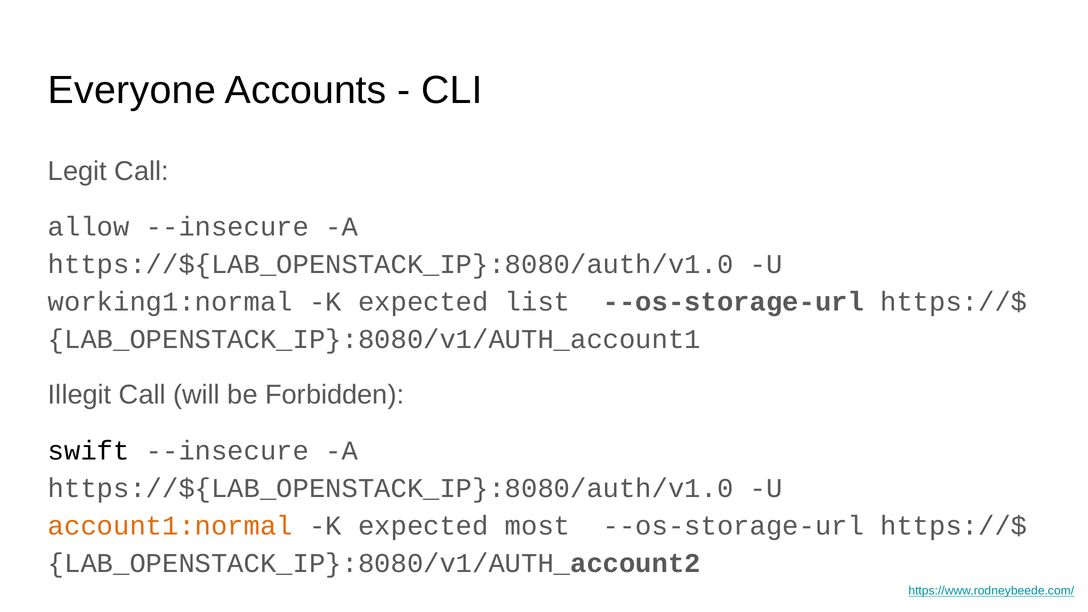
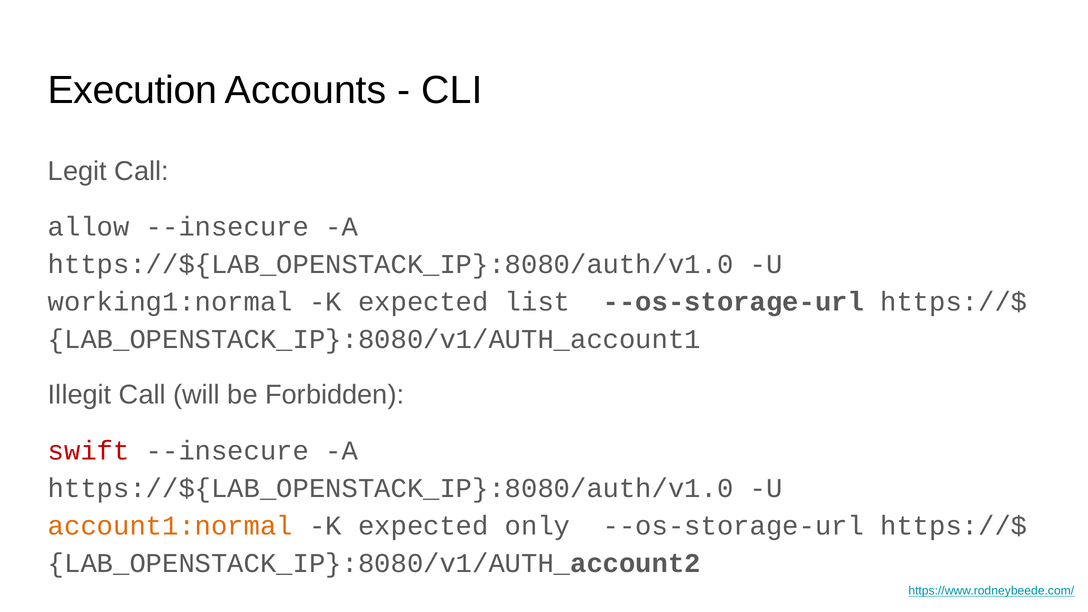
Everyone: Everyone -> Execution (132, 90)
swift colour: black -> red (89, 451)
most: most -> only (538, 526)
